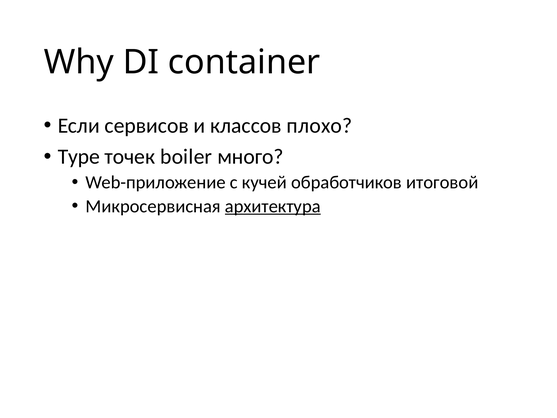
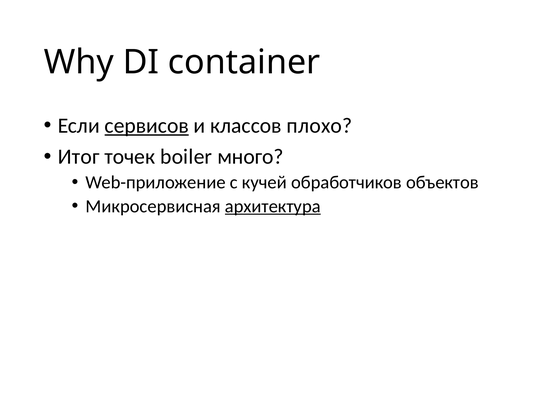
сервисов underline: none -> present (147, 126)
Type: Type -> Итог (79, 157)
итоговой: итоговой -> объектов (442, 182)
